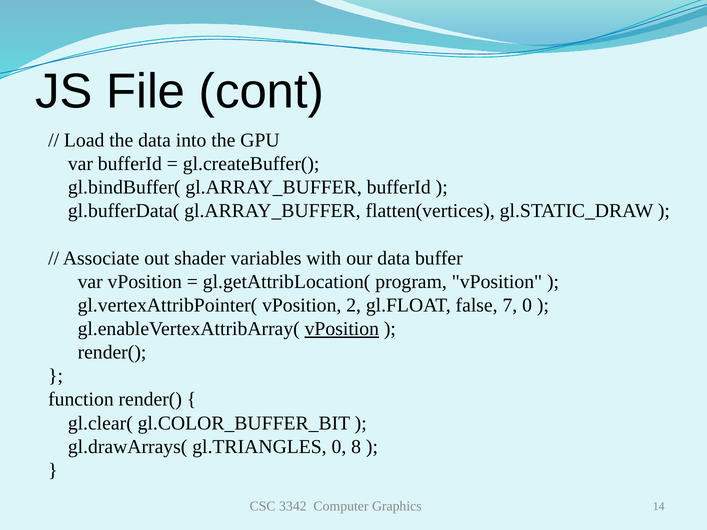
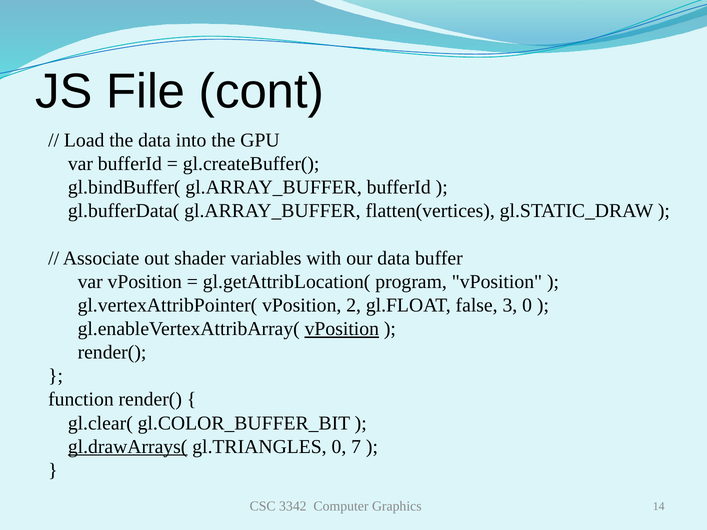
7: 7 -> 3 (510, 305)
gl.drawArrays( underline: none -> present (128, 447)
8: 8 -> 7 (356, 447)
